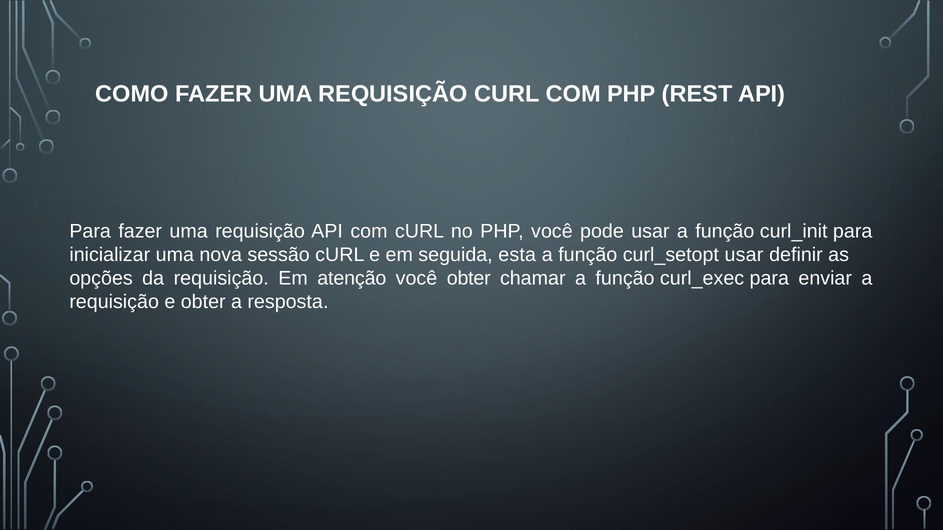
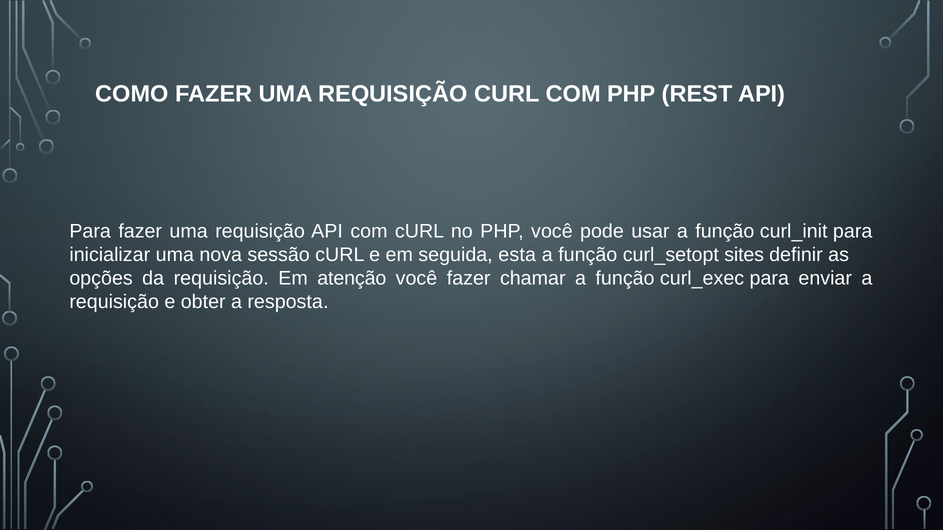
curl_setopt usar: usar -> sites (744, 255)
você obter: obter -> fazer (469, 278)
